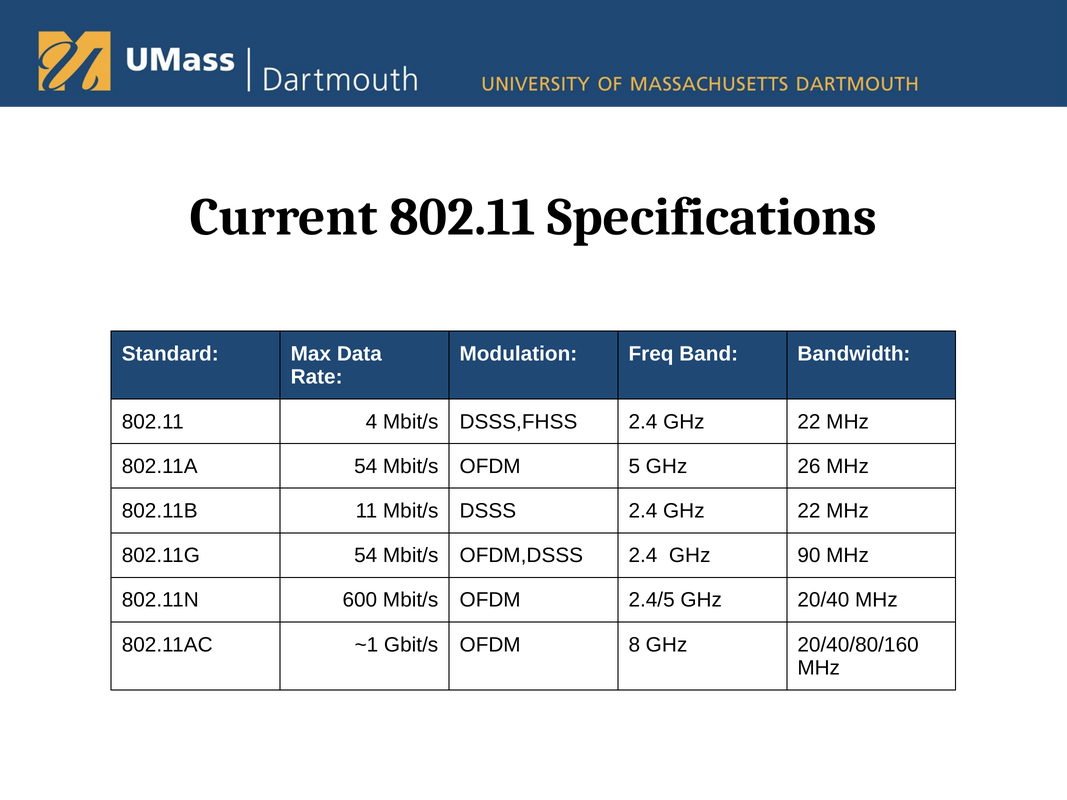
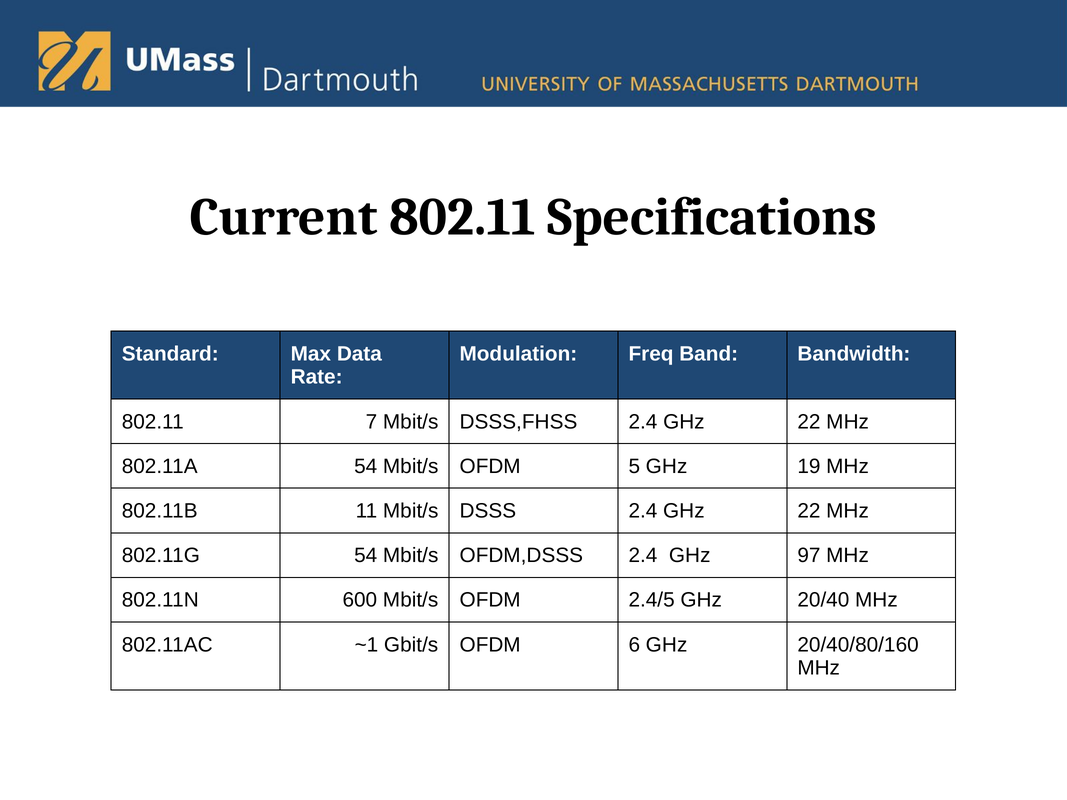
4: 4 -> 7 (371, 422)
26: 26 -> 19 (809, 466)
90: 90 -> 97 (809, 556)
8: 8 -> 6 (634, 645)
